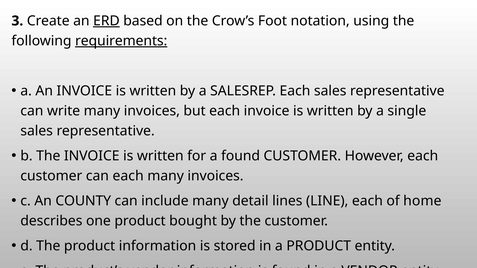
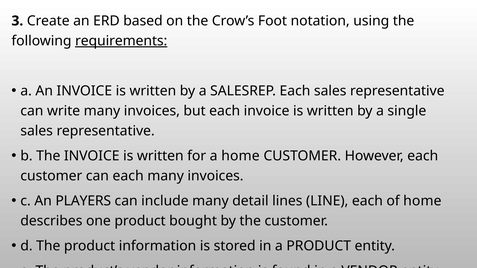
ERD underline: present -> none (106, 21)
a found: found -> home (240, 156)
COUNTY: COUNTY -> PLAYERS (83, 201)
